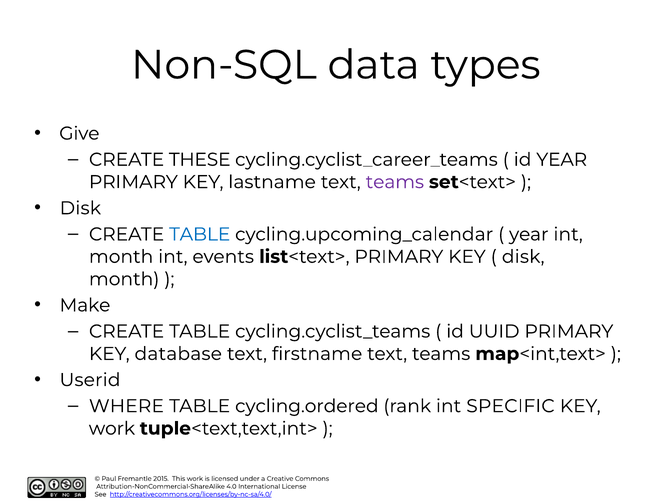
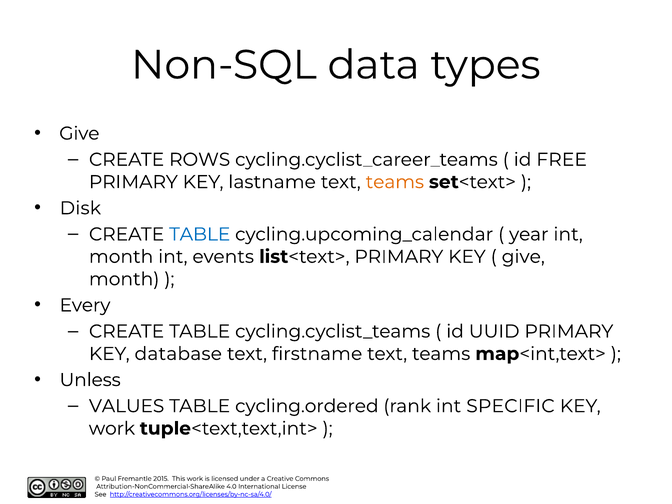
THESE: THESE -> ROWS (200, 160)
id YEAR: YEAR -> FREE (562, 160)
teams colour: purple -> orange (395, 182)
disk: disk -> give (523, 257)
Make: Make -> Every (85, 305)
Userid: Userid -> Unless (90, 380)
WHERE: WHERE -> VALUES (127, 406)
